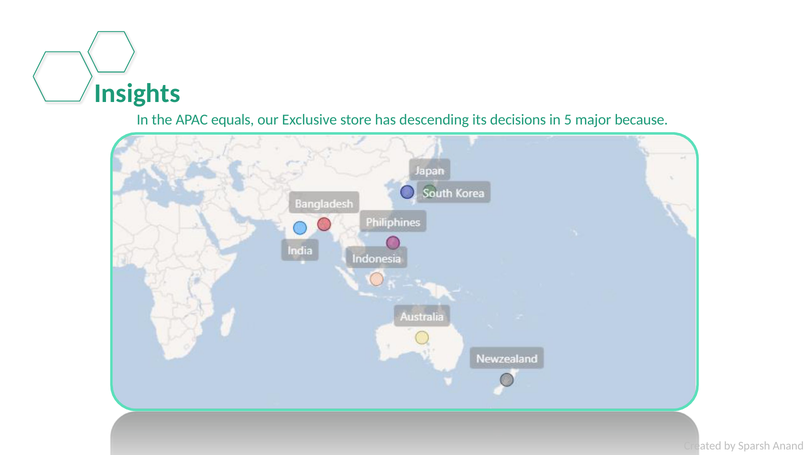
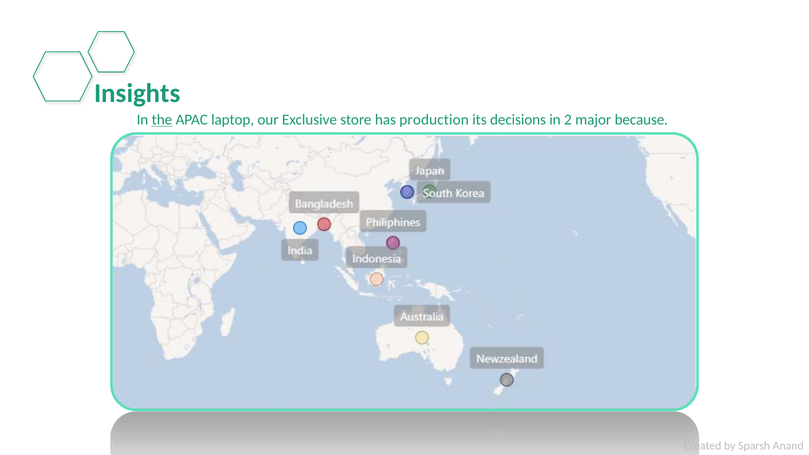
the underline: none -> present (162, 120)
equals: equals -> laptop (233, 120)
descending: descending -> production (434, 120)
5: 5 -> 2 (568, 120)
